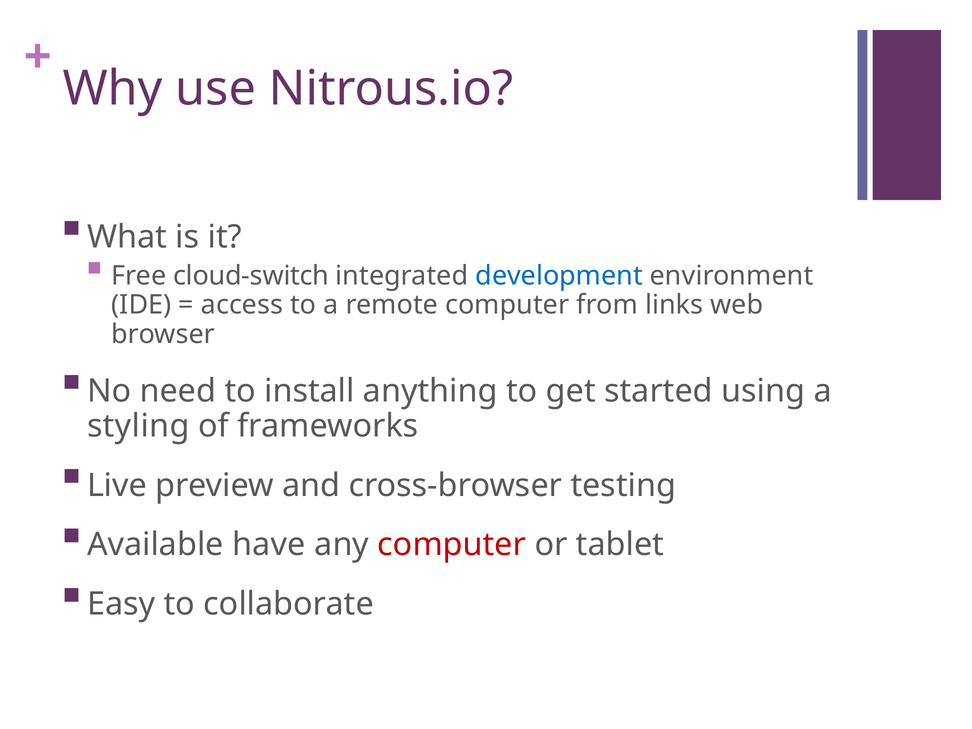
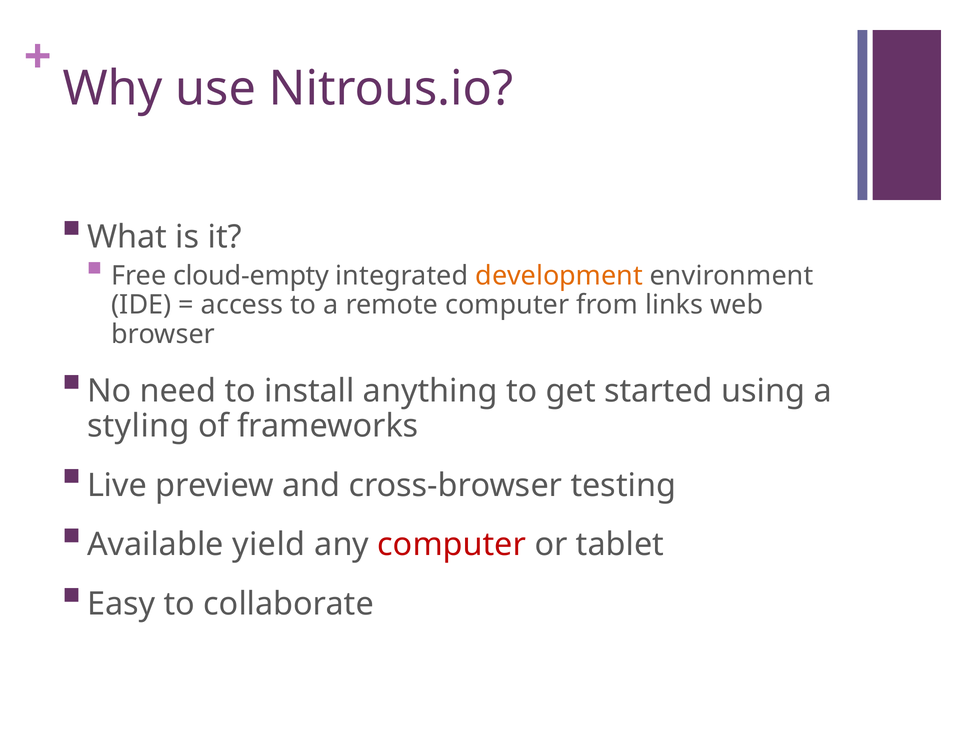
cloud-switch: cloud-switch -> cloud-empty (251, 276)
development colour: blue -> orange (559, 276)
have: have -> yield (269, 545)
